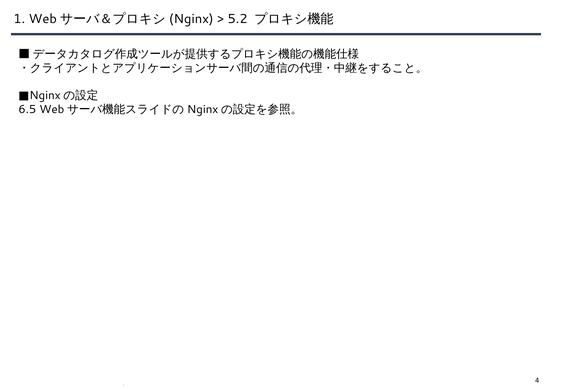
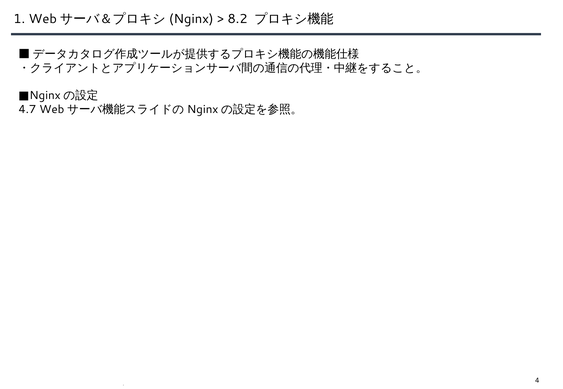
5.2: 5.2 -> 8.2 (238, 19)
6.5: 6.5 -> 4.7 (27, 110)
